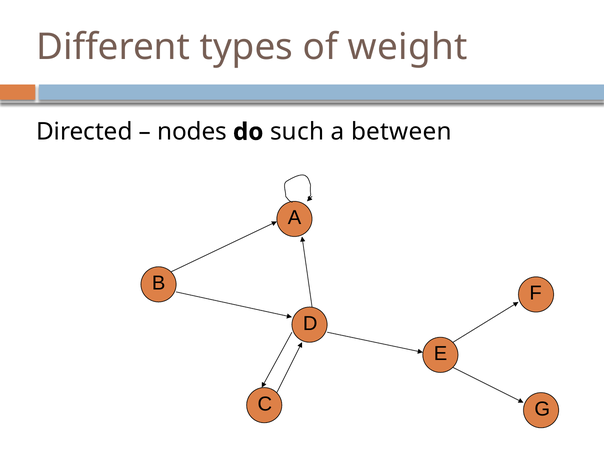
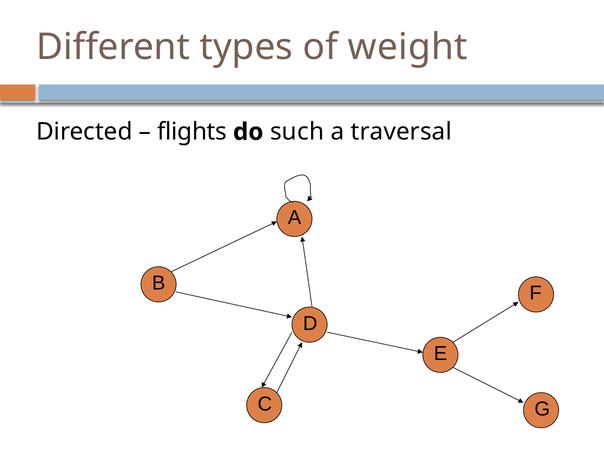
nodes: nodes -> flights (192, 132)
between: between -> traversal (401, 132)
